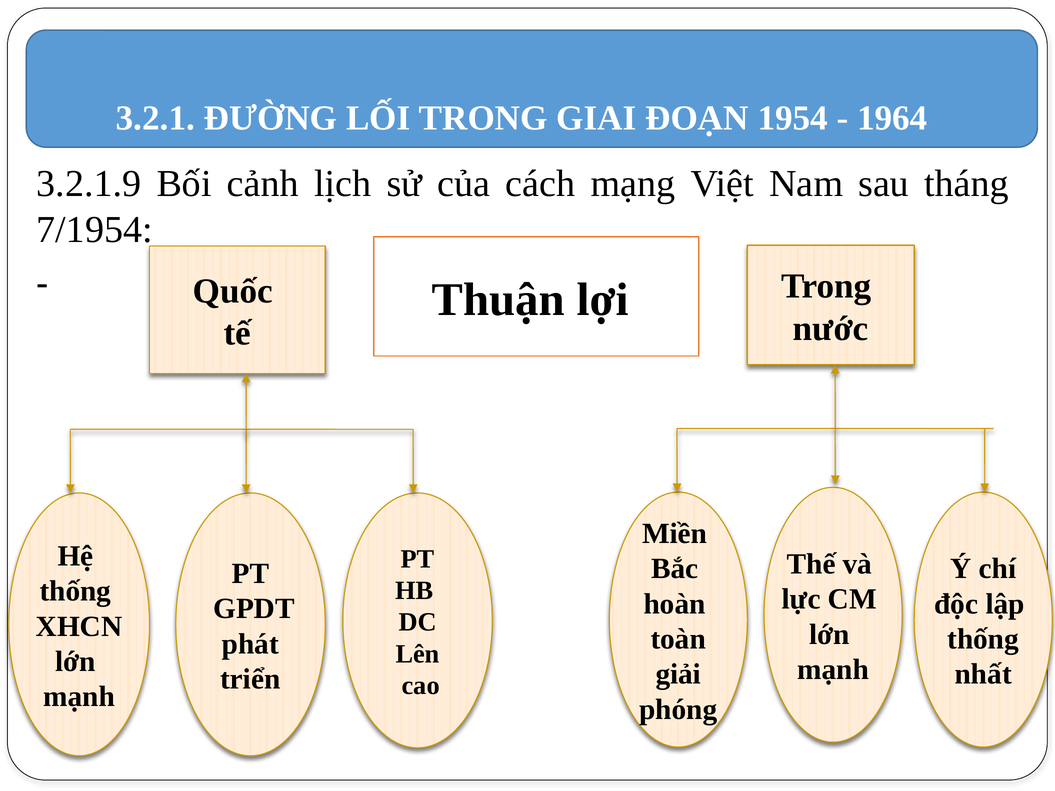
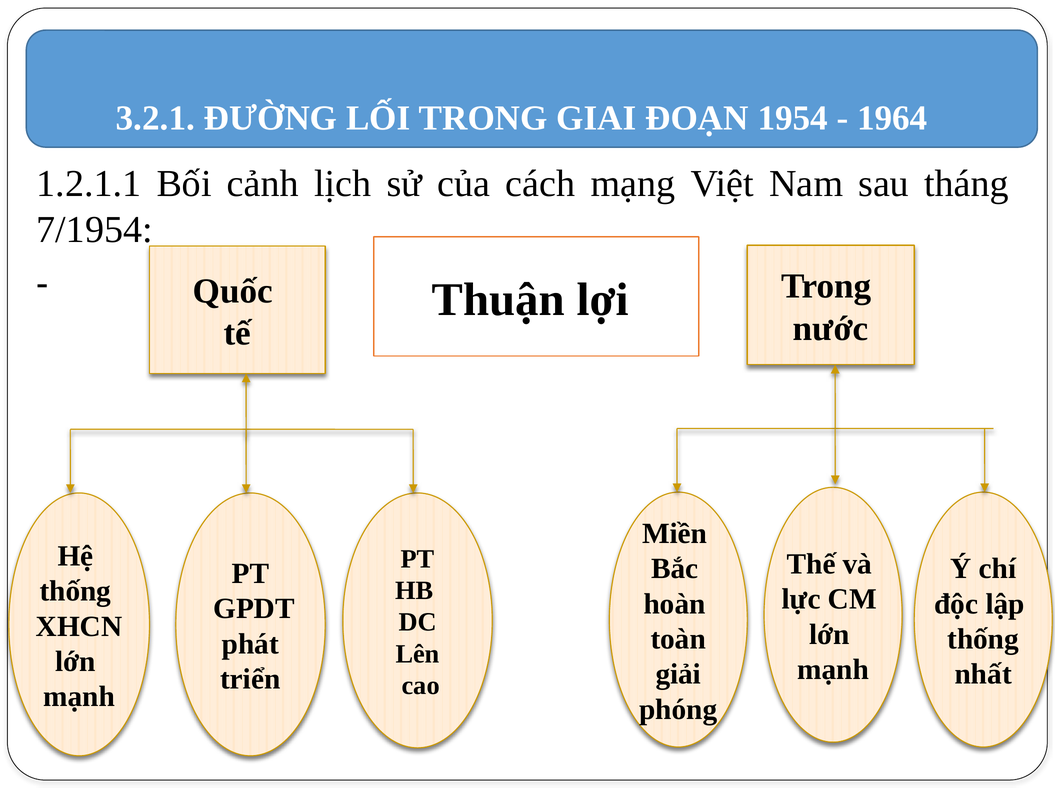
3.2.1.9: 3.2.1.9 -> 1.2.1.1 (89, 184)
